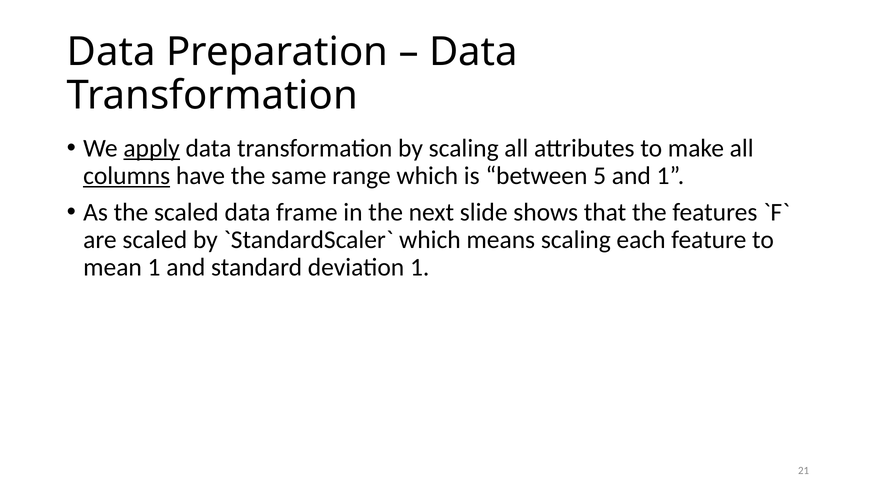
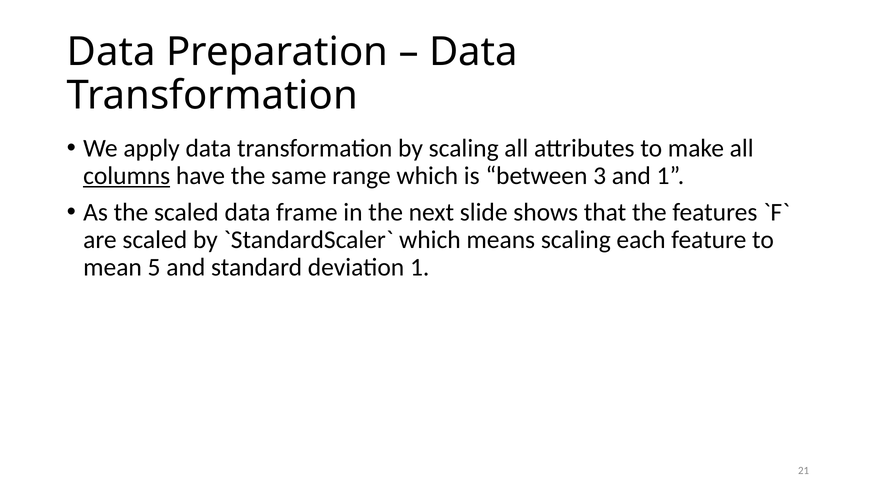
apply underline: present -> none (152, 148)
5: 5 -> 3 (600, 176)
mean 1: 1 -> 5 (154, 267)
